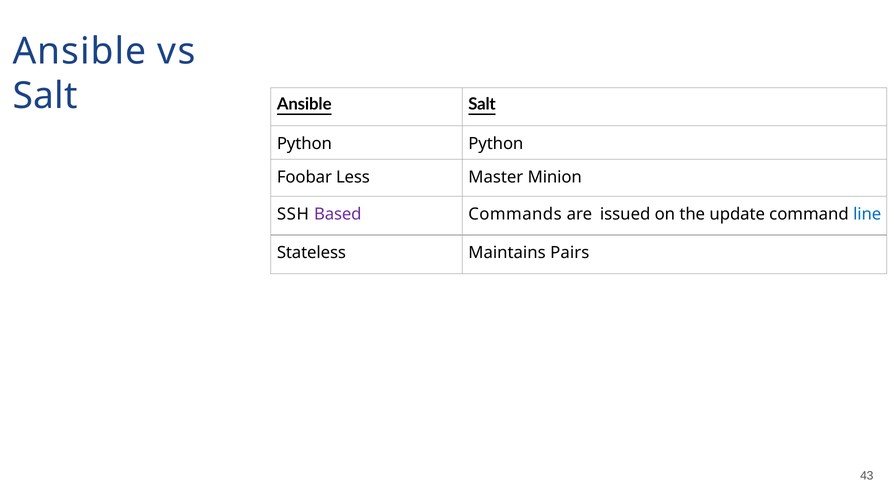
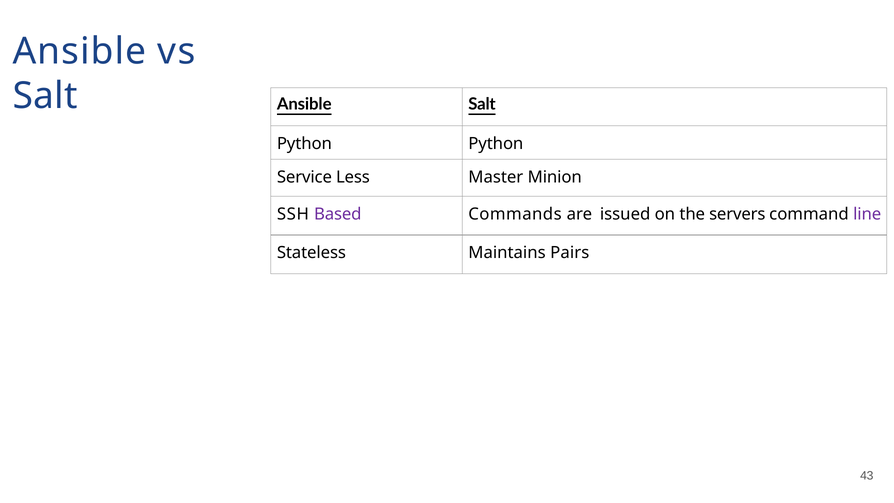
Foobar: Foobar -> Service (304, 177)
update: update -> servers (737, 214)
line colour: blue -> purple (867, 214)
